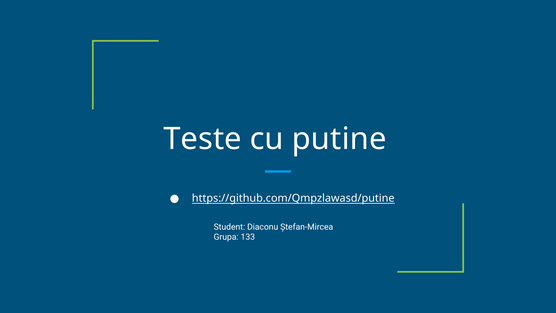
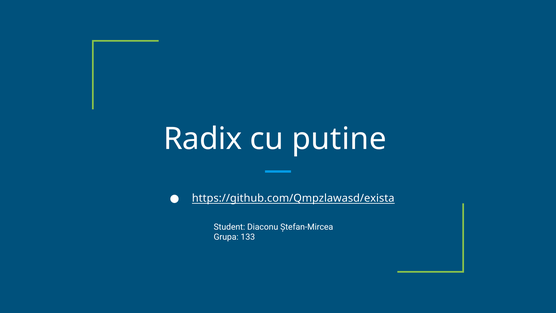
Teste: Teste -> Radix (203, 139)
https://github.com/Qmpzlawasd/putine: https://github.com/Qmpzlawasd/putine -> https://github.com/Qmpzlawasd/exista (293, 198)
